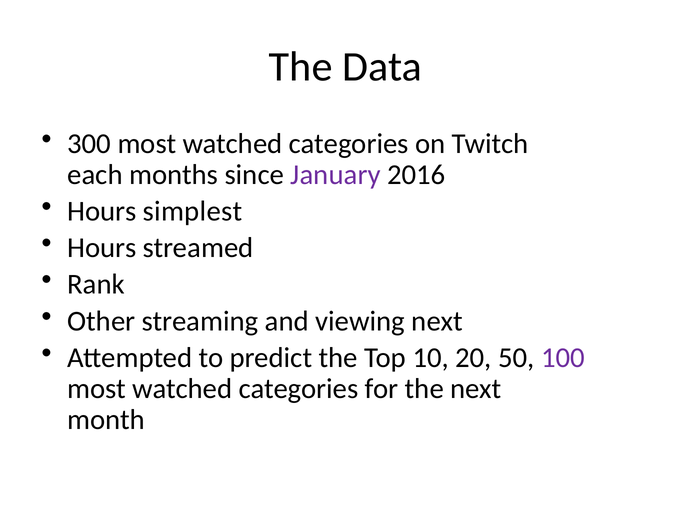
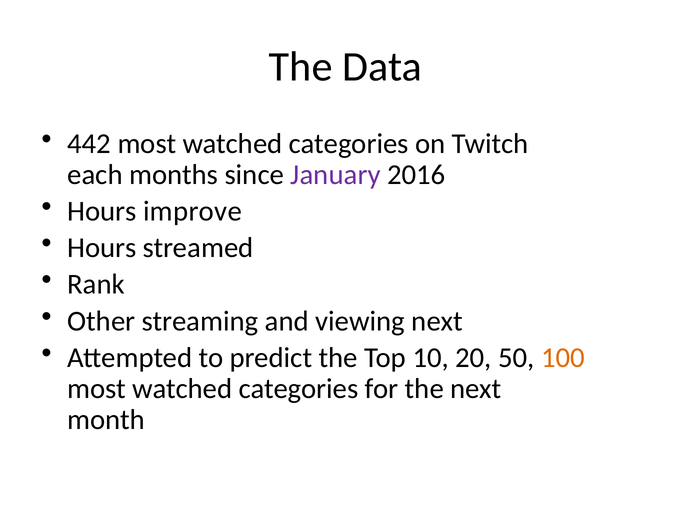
300: 300 -> 442 (89, 144)
simplest: simplest -> improve (193, 211)
100 colour: purple -> orange (563, 358)
